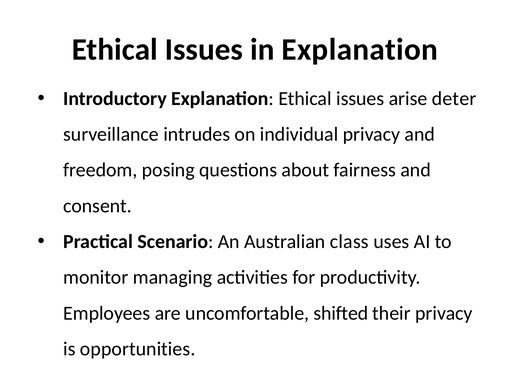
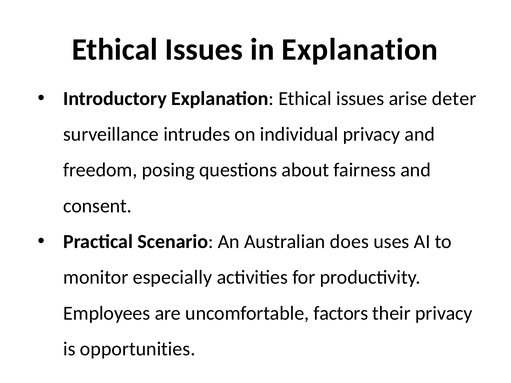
class: class -> does (349, 242)
managing: managing -> especially (172, 278)
shifted: shifted -> factors (341, 313)
